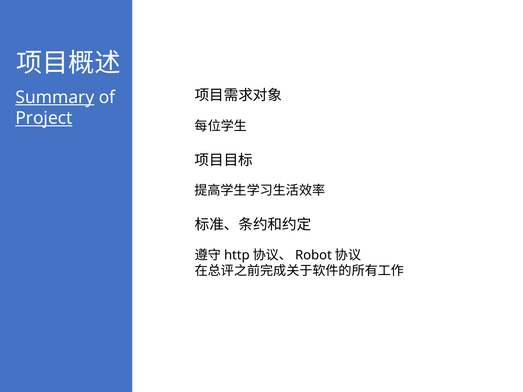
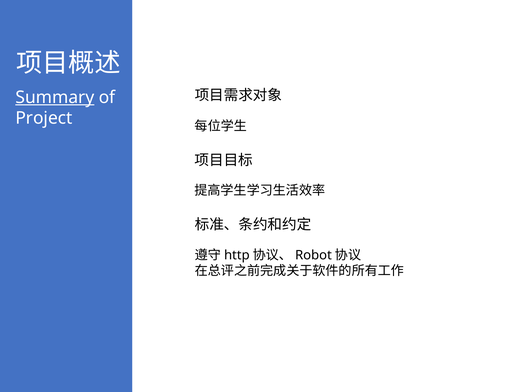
Project underline: present -> none (44, 118)
